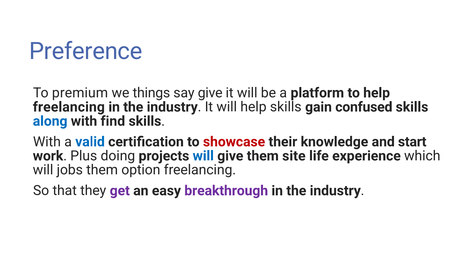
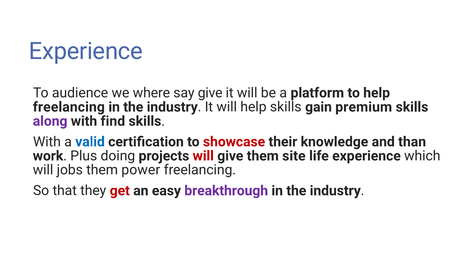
Preference: Preference -> Experience (86, 51)
premium: premium -> audience (80, 93)
things: things -> where (151, 93)
confused: confused -> premium (364, 107)
along colour: blue -> purple (50, 121)
start: start -> than (412, 142)
will colour: blue -> red (203, 156)
option: option -> power (141, 170)
get colour: purple -> red (120, 190)
